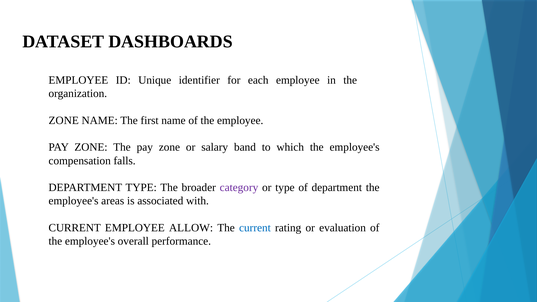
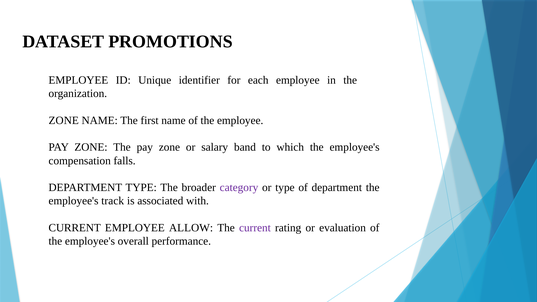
DASHBOARDS: DASHBOARDS -> PROMOTIONS (171, 42)
areas: areas -> track (113, 201)
current colour: blue -> purple (255, 228)
